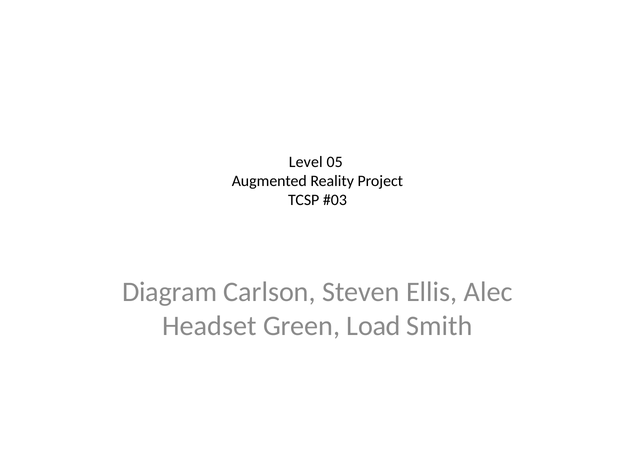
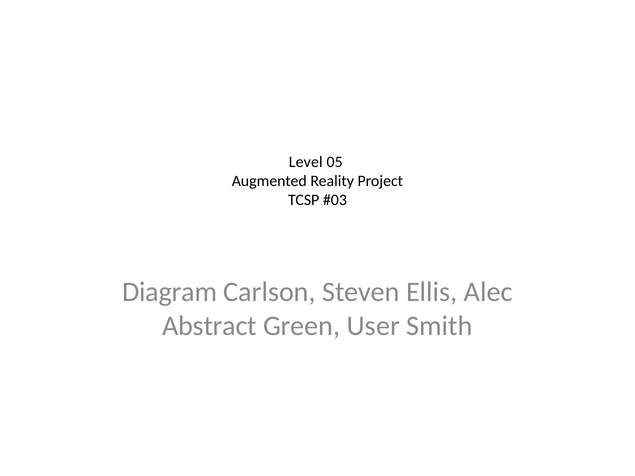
Headset: Headset -> Abstract (209, 326)
Load: Load -> User (373, 326)
